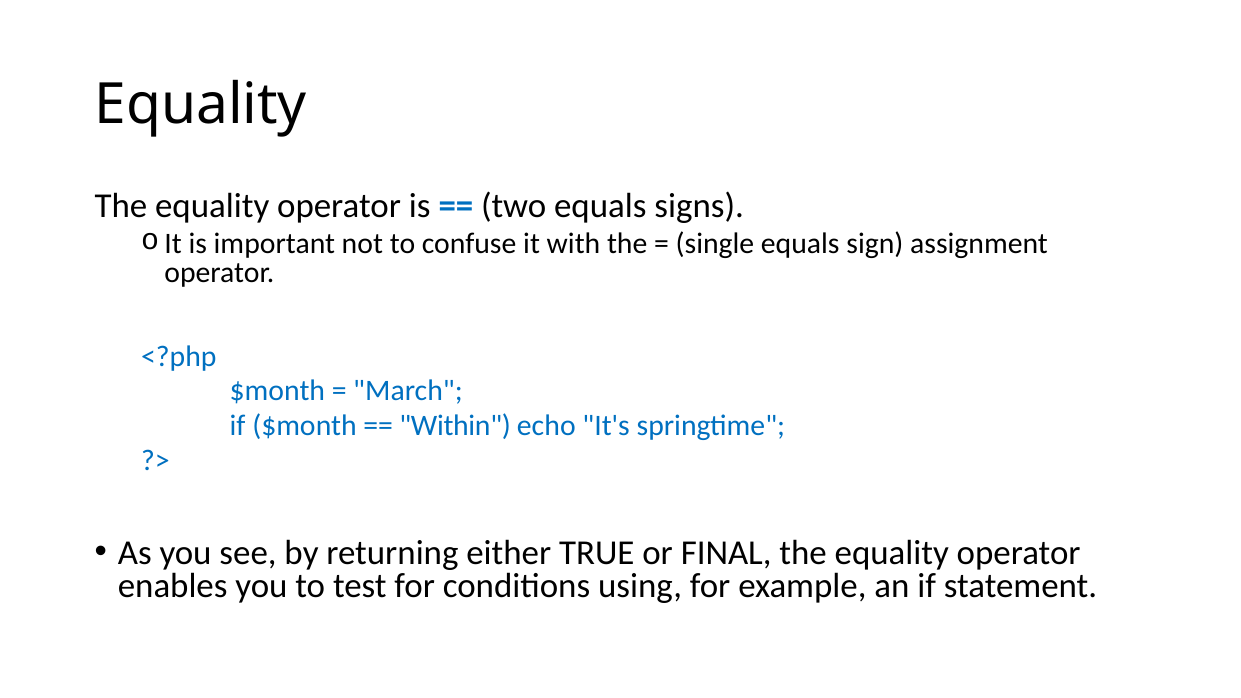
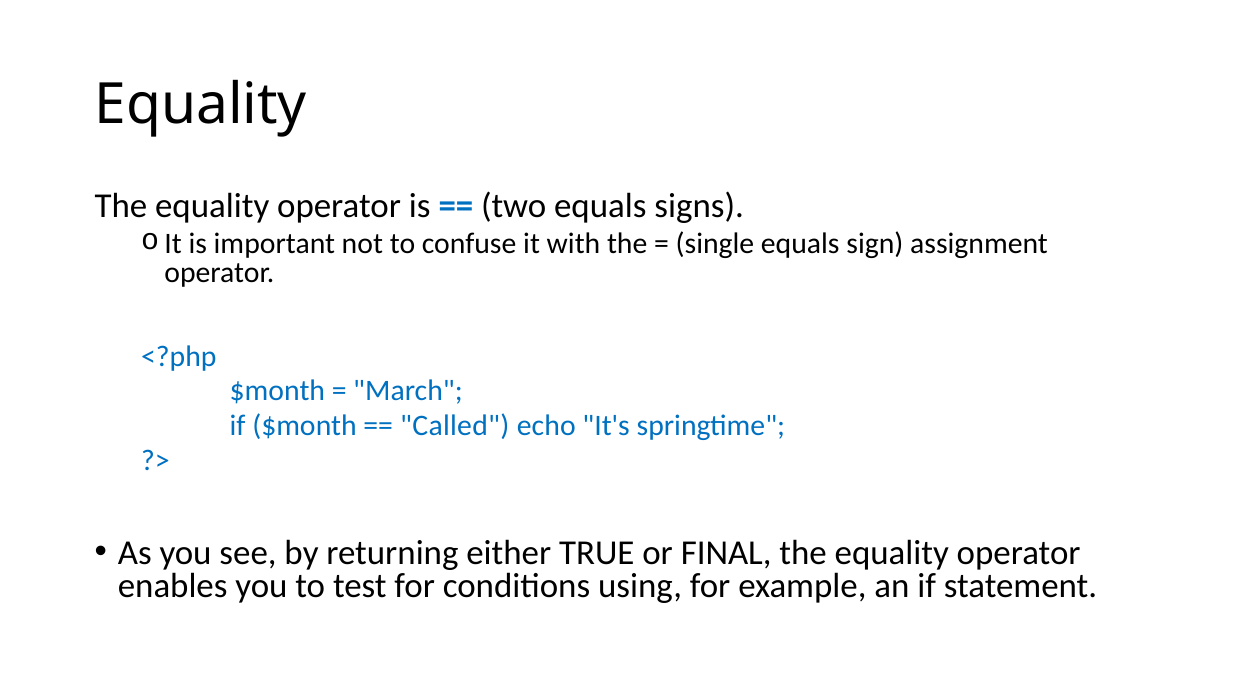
Within: Within -> Called (455, 426)
